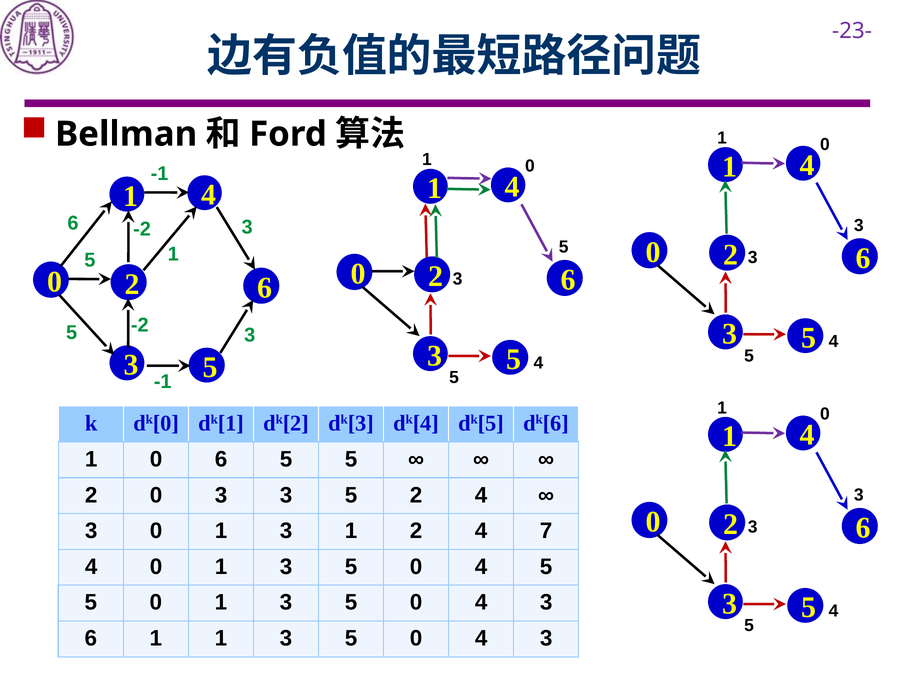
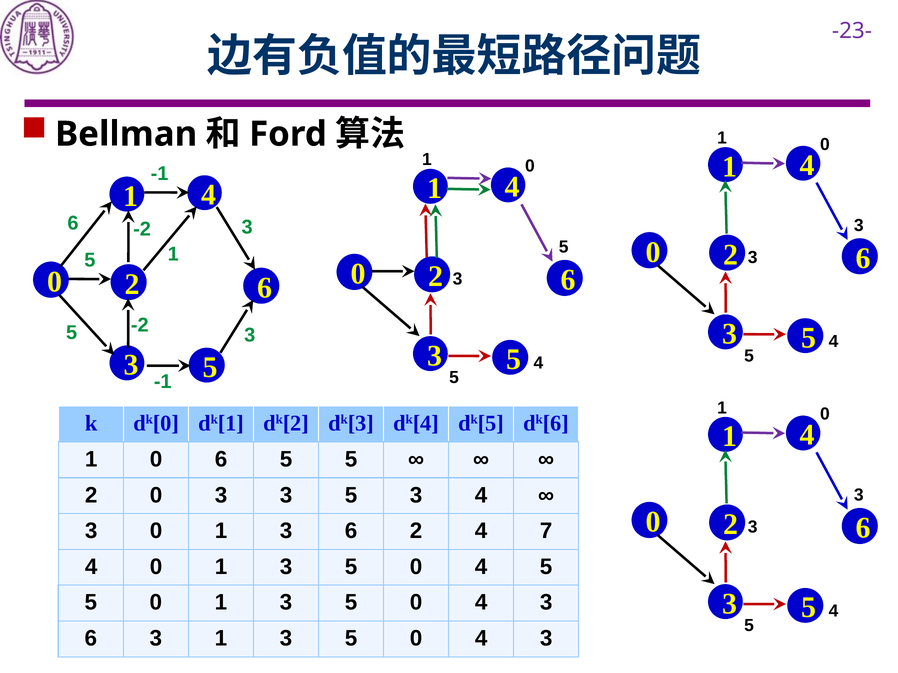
5 2: 2 -> 3 (416, 496)
1 3 1: 1 -> 6 (351, 531)
6 1: 1 -> 3 (156, 639)
